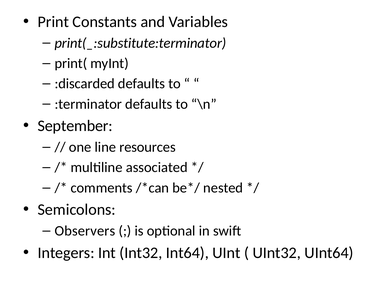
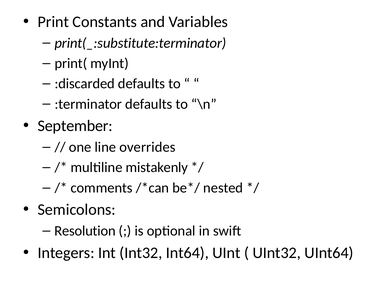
resources: resources -> overrides (147, 147)
associated: associated -> mistakenly (157, 168)
Observers: Observers -> Resolution (85, 231)
